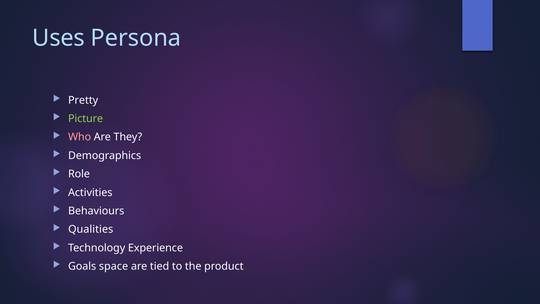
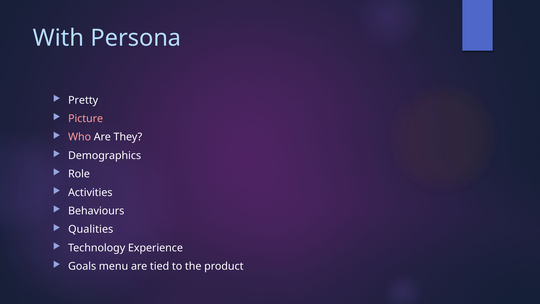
Uses: Uses -> With (58, 38)
Picture colour: light green -> pink (86, 119)
space: space -> menu (114, 266)
